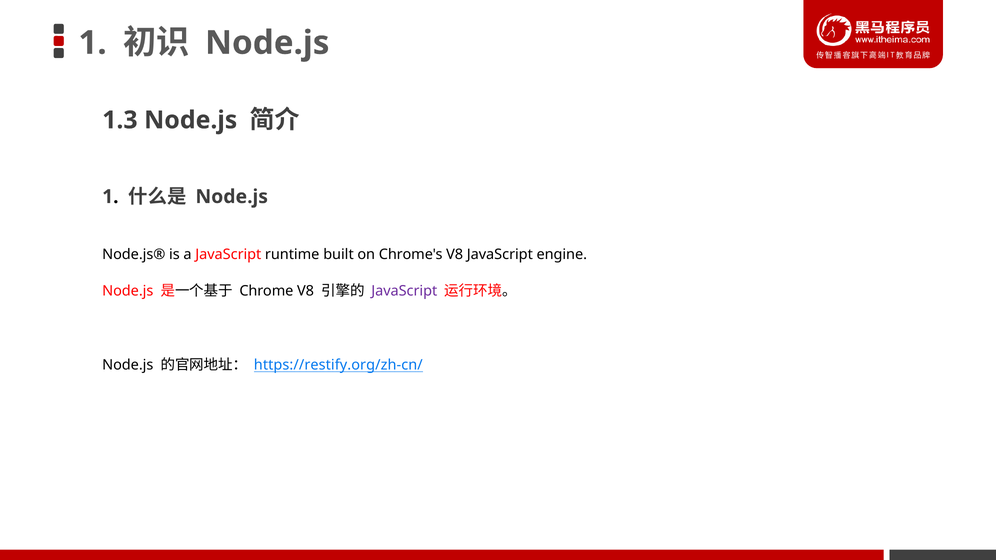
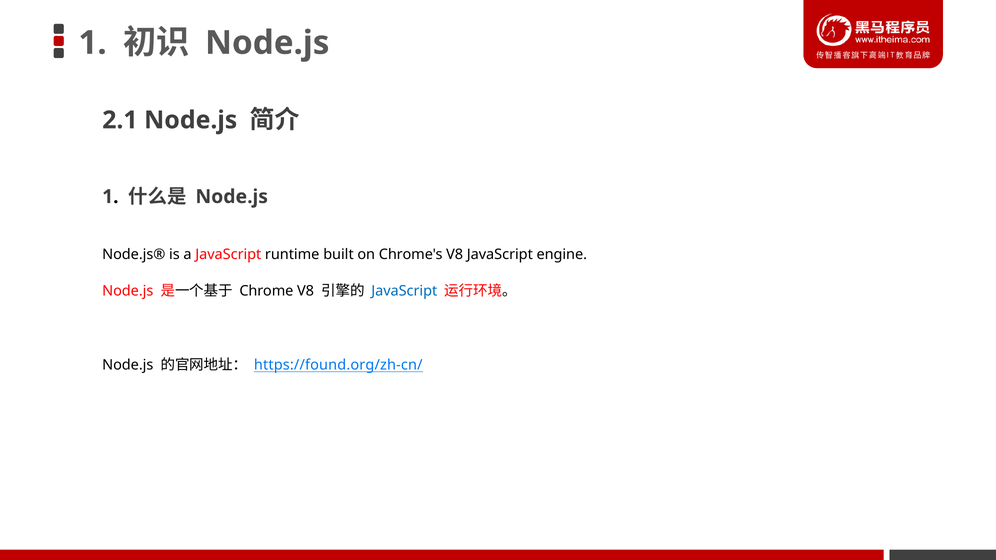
1.3: 1.3 -> 2.1 (120, 120)
JavaScript colour: purple -> blue (404, 291)
https://restify.org/zh-cn/: https://restify.org/zh-cn/ -> https://found.org/zh-cn/ (338, 365)
